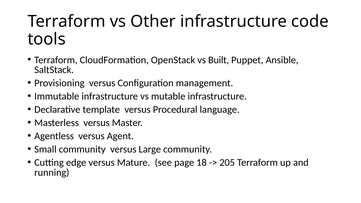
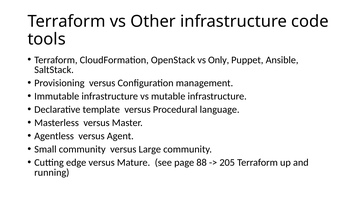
Built: Built -> Only (219, 60)
18: 18 -> 88 (202, 163)
